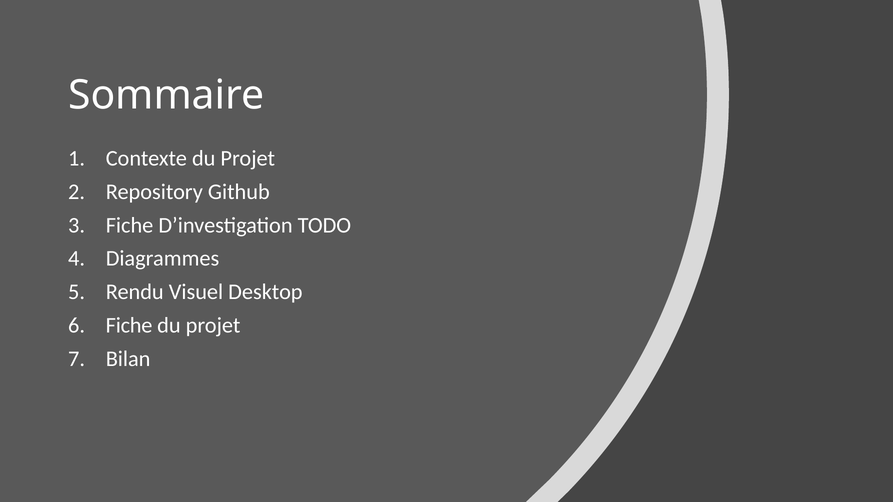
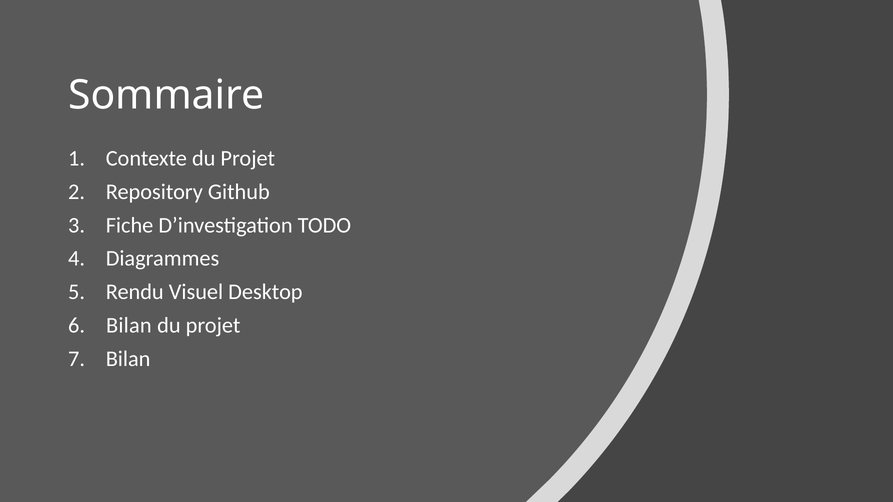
Fiche: Fiche -> Bilan (129, 326)
